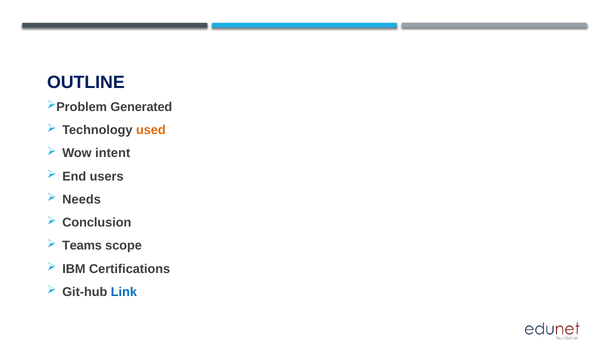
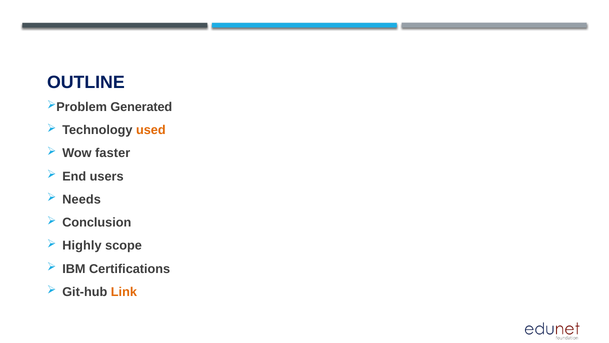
intent: intent -> faster (113, 153)
Teams: Teams -> Highly (82, 245)
Link colour: blue -> orange (124, 292)
